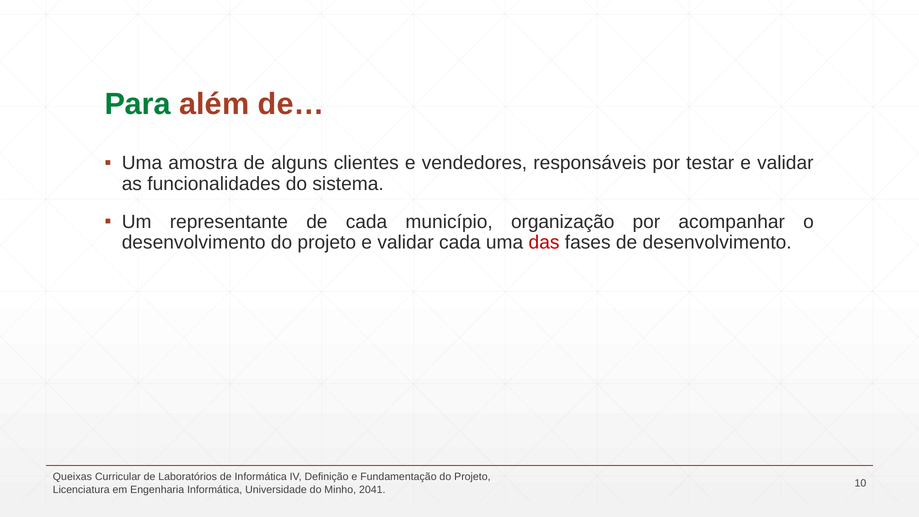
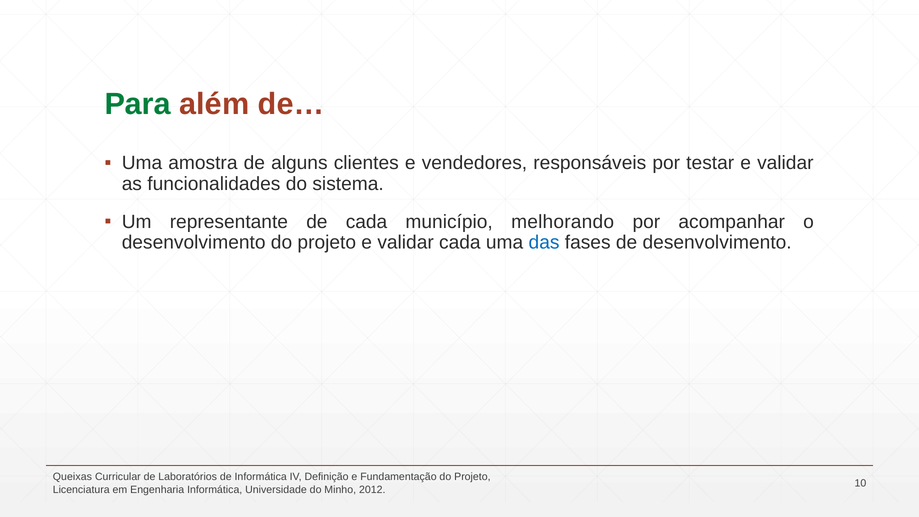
organização: organização -> melhorando (563, 222)
das colour: red -> blue (544, 242)
2041: 2041 -> 2012 (372, 489)
